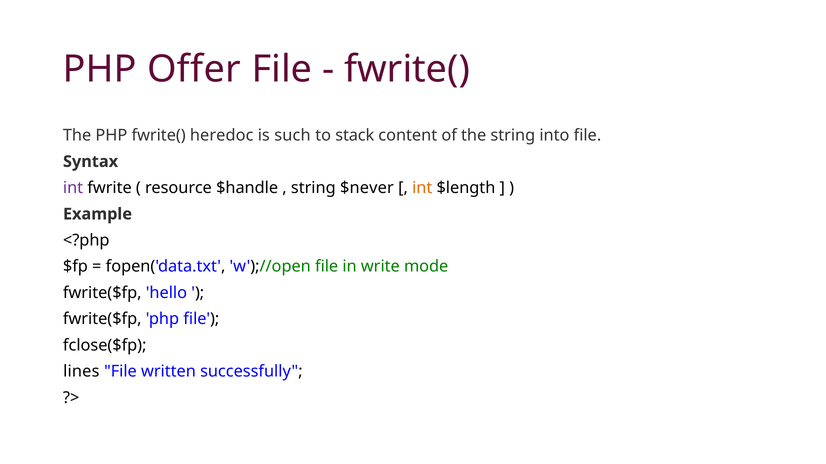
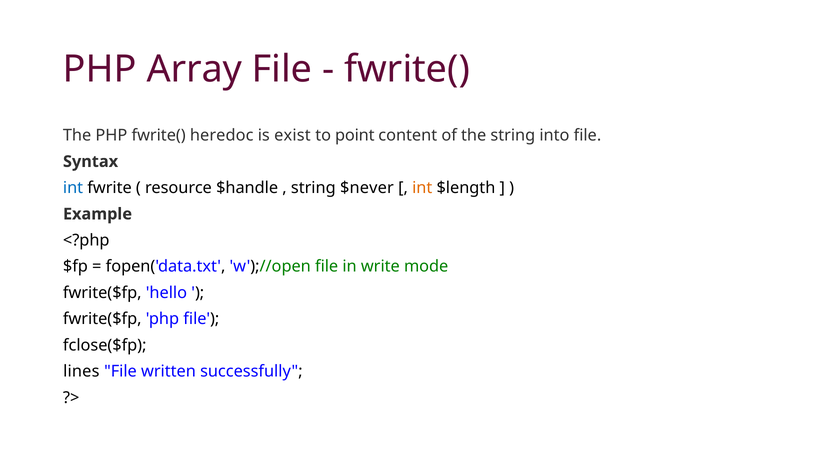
Offer: Offer -> Array (194, 69)
such: such -> exist (292, 136)
stack: stack -> point (355, 136)
int colour: purple -> blue (73, 188)
